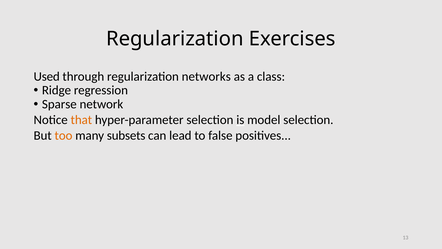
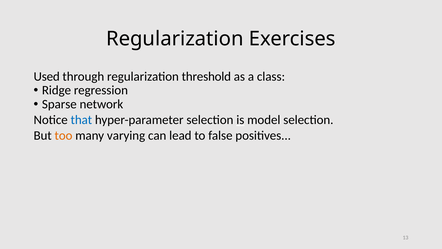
networks: networks -> threshold (206, 76)
that colour: orange -> blue (81, 120)
subsets: subsets -> varying (126, 135)
